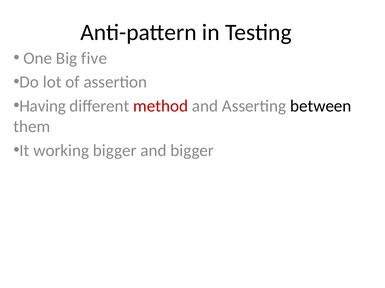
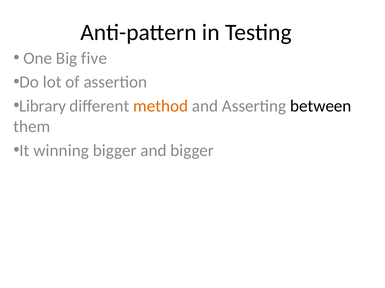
Having: Having -> Library (43, 106)
method colour: red -> orange (161, 106)
working: working -> winning (61, 151)
